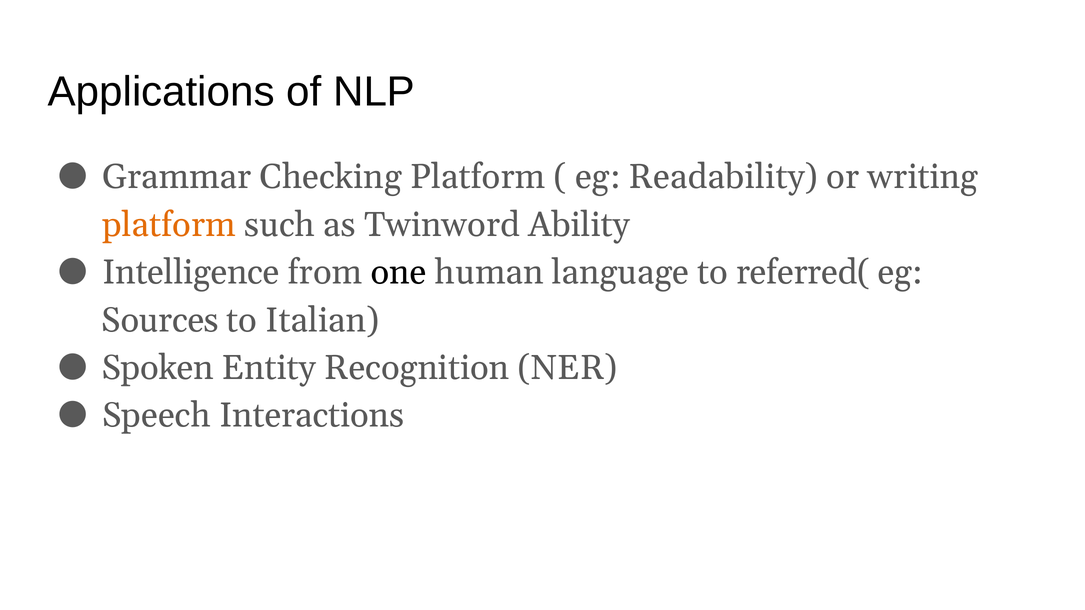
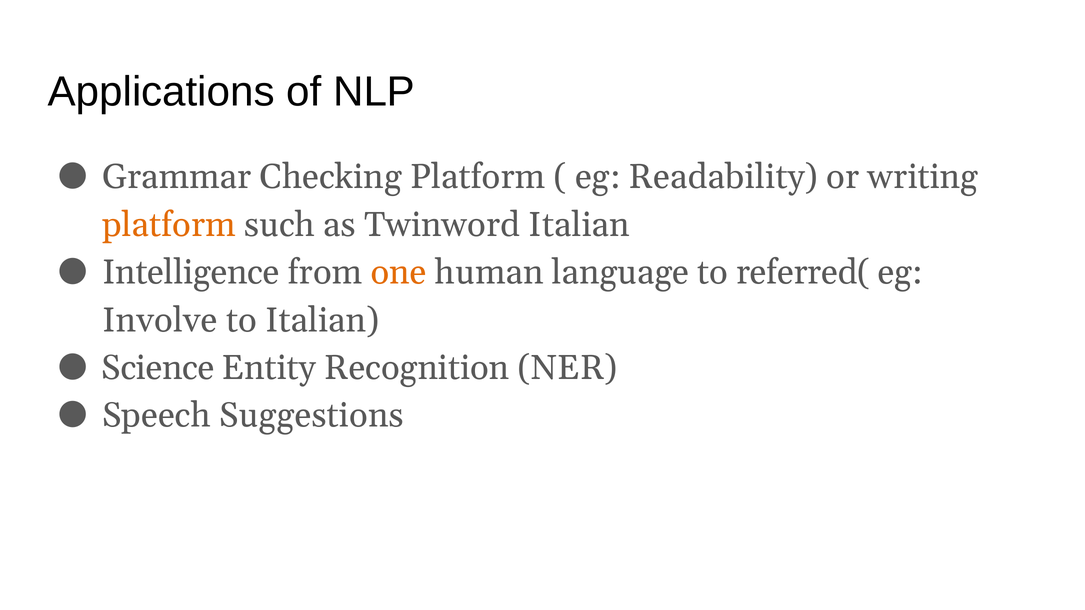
Twinword Ability: Ability -> Italian (579, 225)
one colour: black -> orange (399, 273)
Sources: Sources -> Involve (160, 320)
Spoken: Spoken -> Science (158, 368)
Interactions: Interactions -> Suggestions (311, 416)
